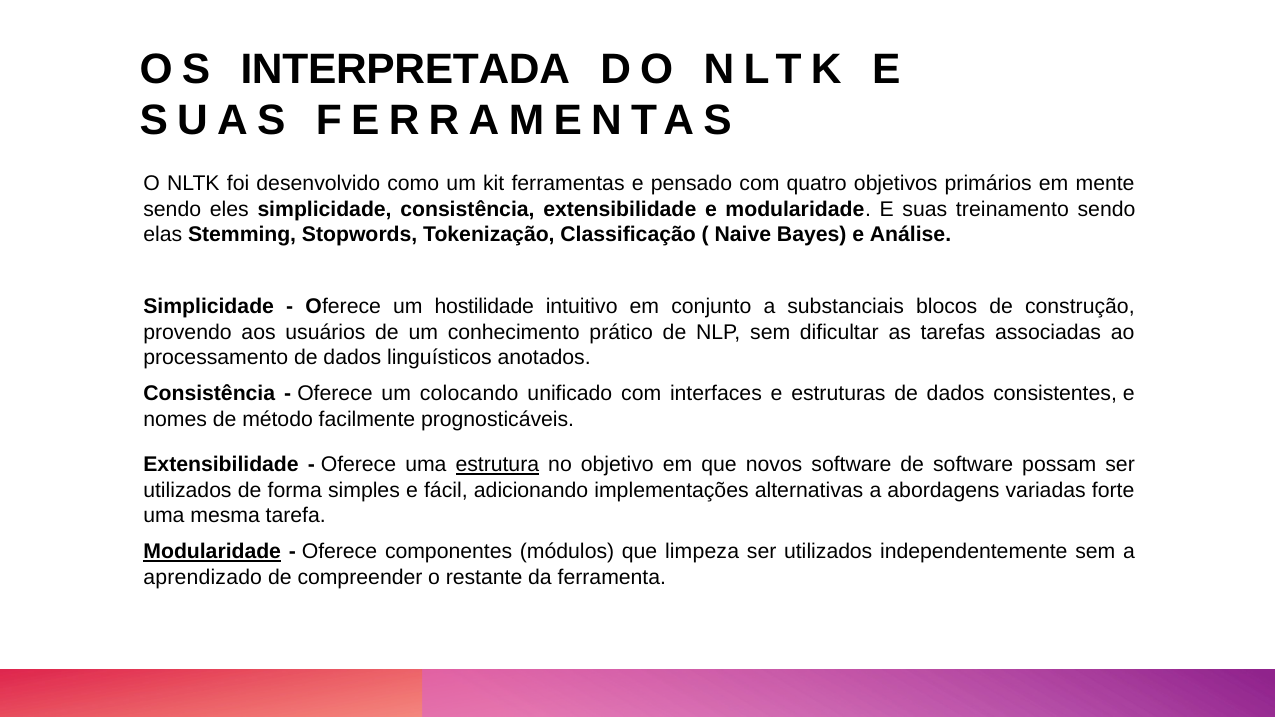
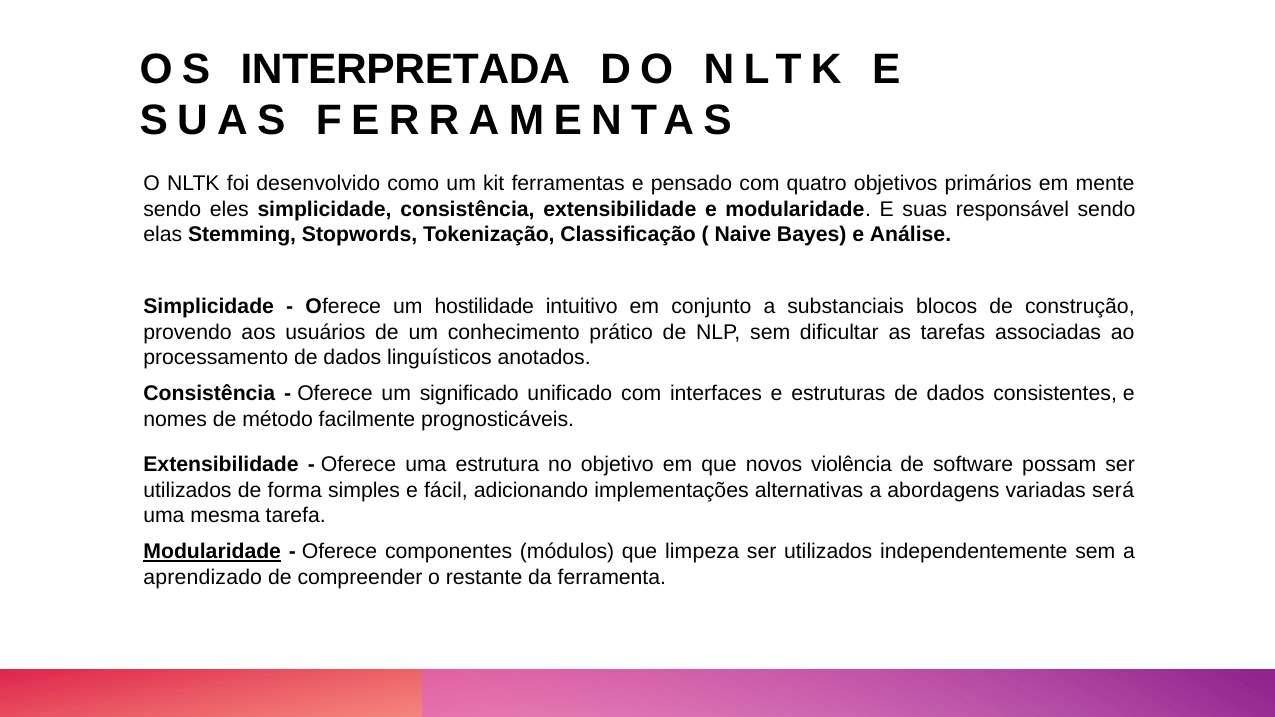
treinamento: treinamento -> responsável (1013, 209)
colocando: colocando -> significado (469, 394)
estrutura underline: present -> none (497, 465)
novos software: software -> violência (852, 465)
forte: forte -> será (1113, 491)
